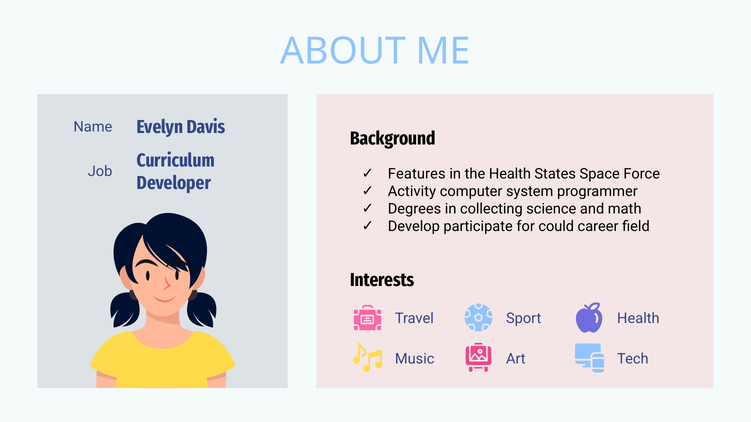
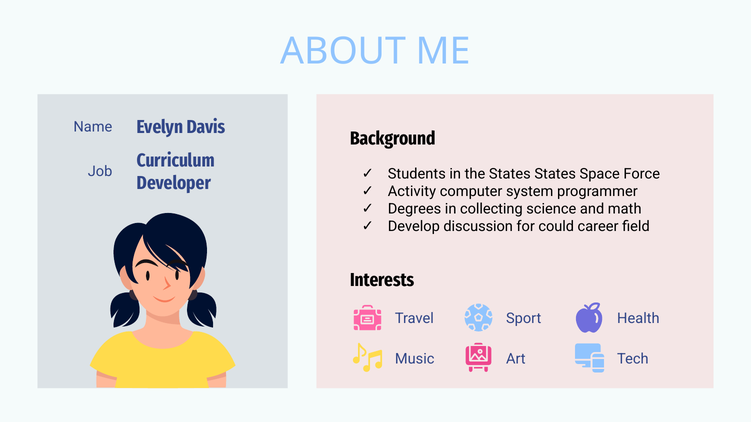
Features: Features -> Students (417, 174)
the Health: Health -> States (510, 174)
participate: participate -> discussion (478, 227)
